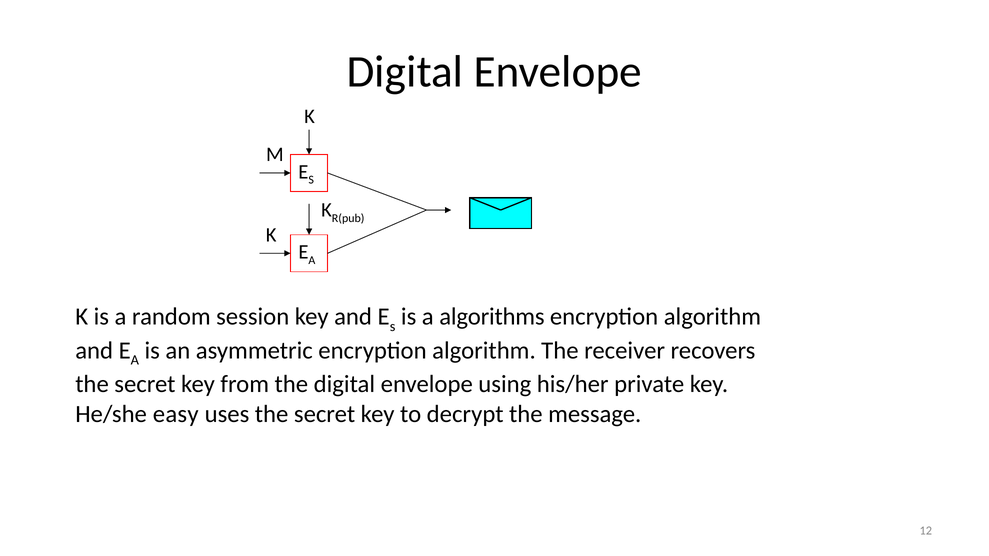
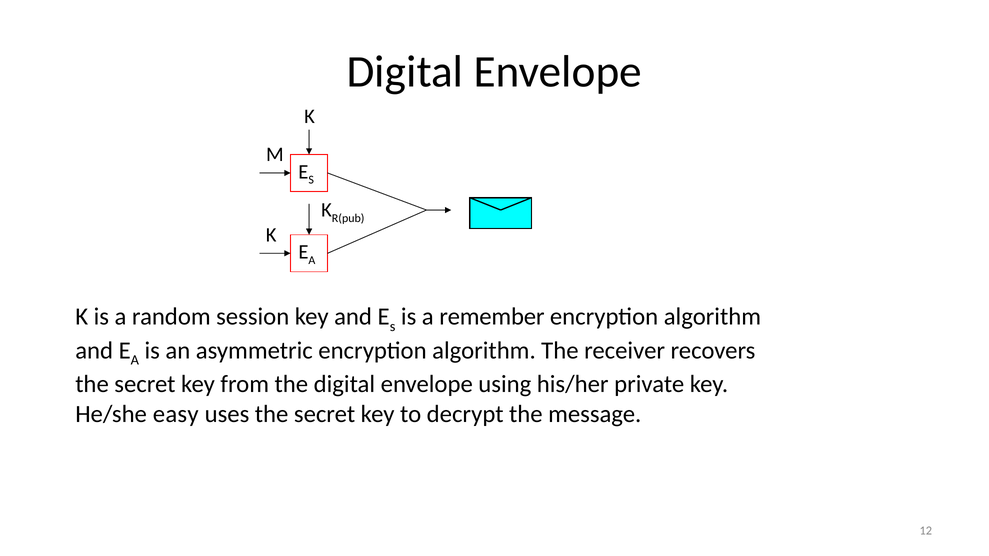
algorithms: algorithms -> remember (492, 317)
